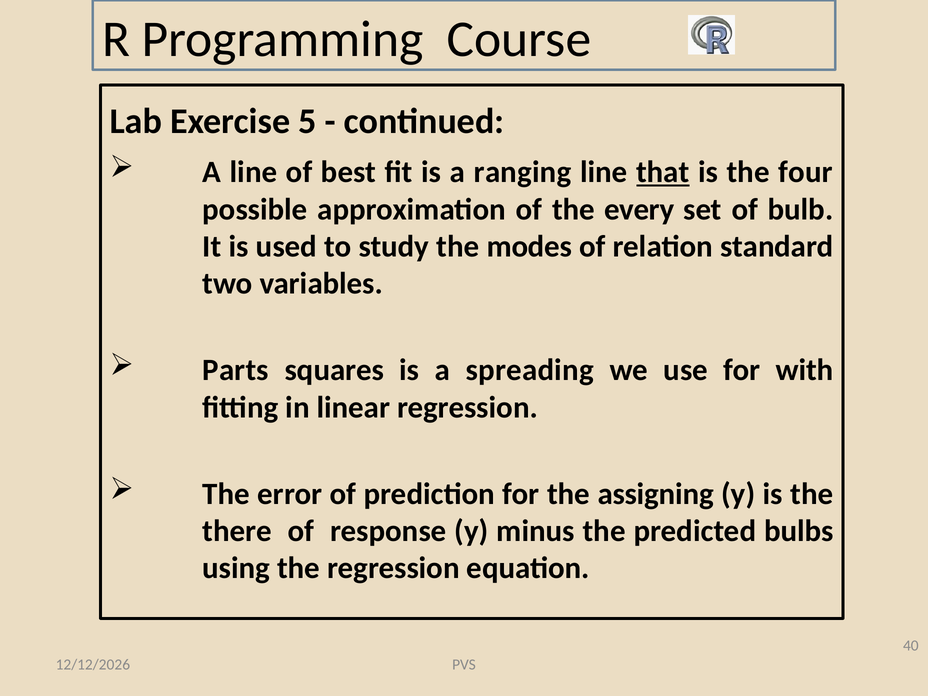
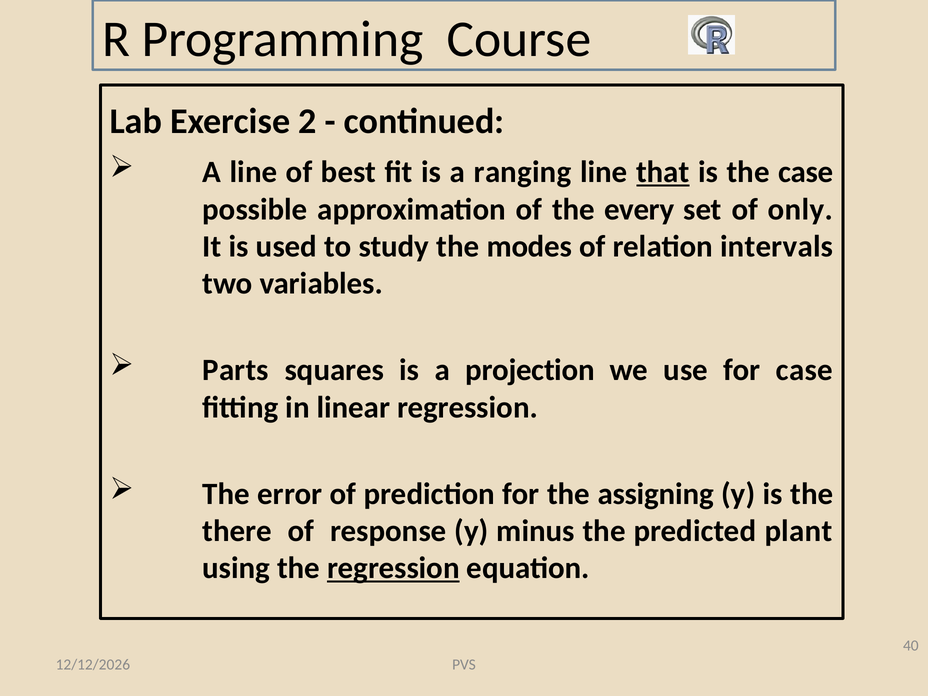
5: 5 -> 2 (307, 122)
the four: four -> case (806, 172)
bulb: bulb -> only (800, 209)
standard: standard -> intervals (777, 246)
spreading: spreading -> projection (530, 370)
for with: with -> case (804, 370)
bulbs: bulbs -> plant (799, 531)
regression underline: none -> present (393, 568)
